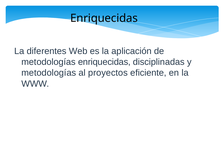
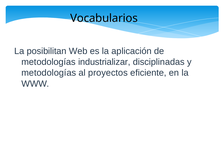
Enriquecidas: Enriquecidas -> Vocabularios (104, 18)
diferentes: diferentes -> posibilitan (47, 51)
metodologías enriquecidas: enriquecidas -> industrializar (104, 62)
